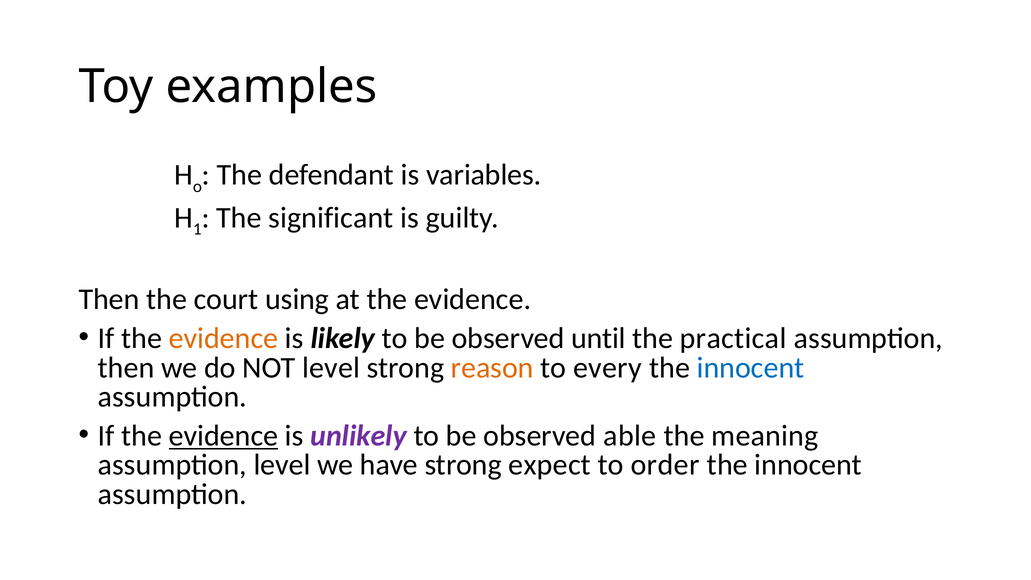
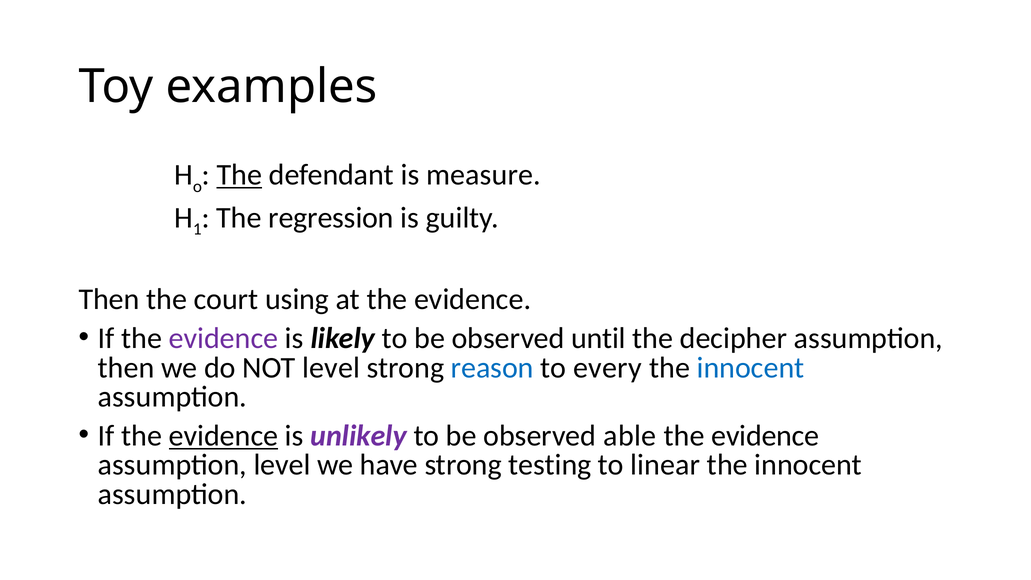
The underline: none -> present (239, 175)
variables: variables -> measure (484, 175)
significant: significant -> regression (331, 218)
evidence colour: orange -> purple (224, 338)
practical: practical -> decipher (733, 338)
reason colour: orange -> blue (492, 368)
meaning: meaning -> evidence (765, 436)
expect: expect -> testing (550, 465)
order: order -> linear (665, 465)
